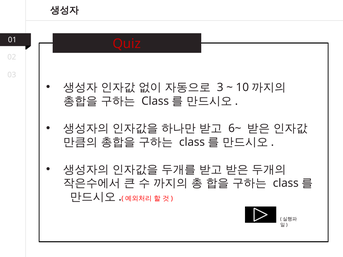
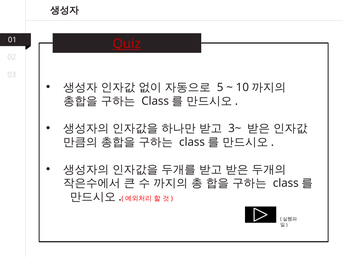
Quiz underline: none -> present (127, 44)
3: 3 -> 5 (220, 87)
6~: 6~ -> 3~ (235, 129)
